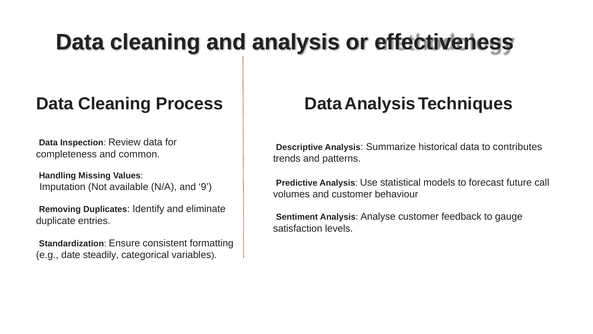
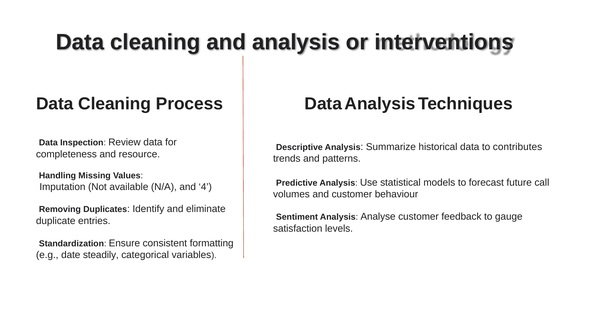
effectiveness: effectiveness -> interventions (444, 42)
common: common -> resource (139, 154)
9: 9 -> 4 (205, 186)
